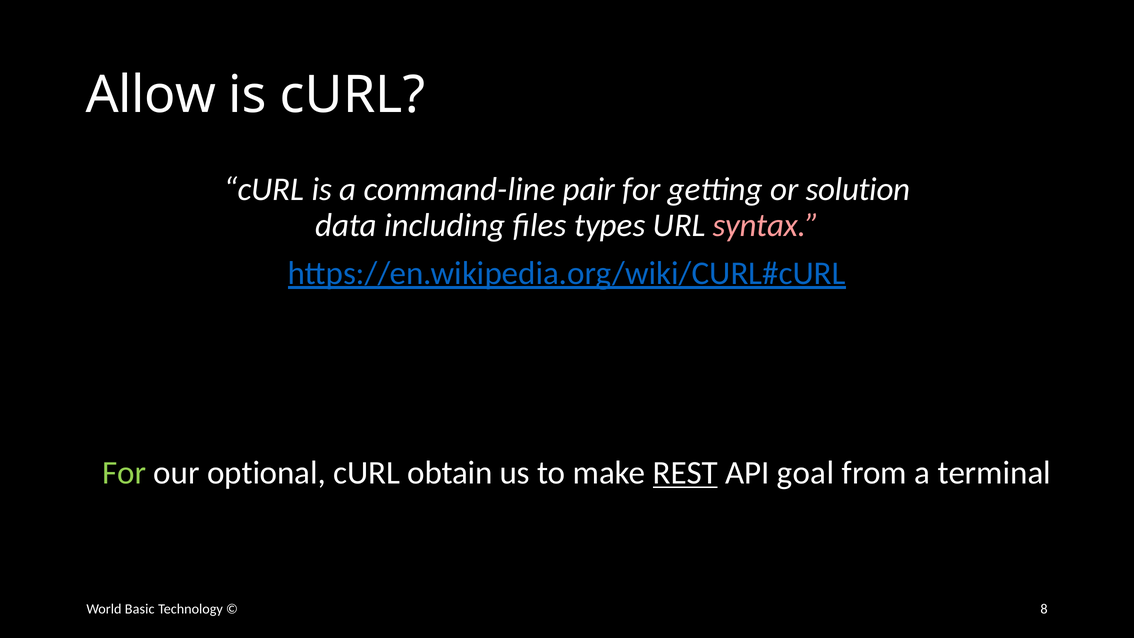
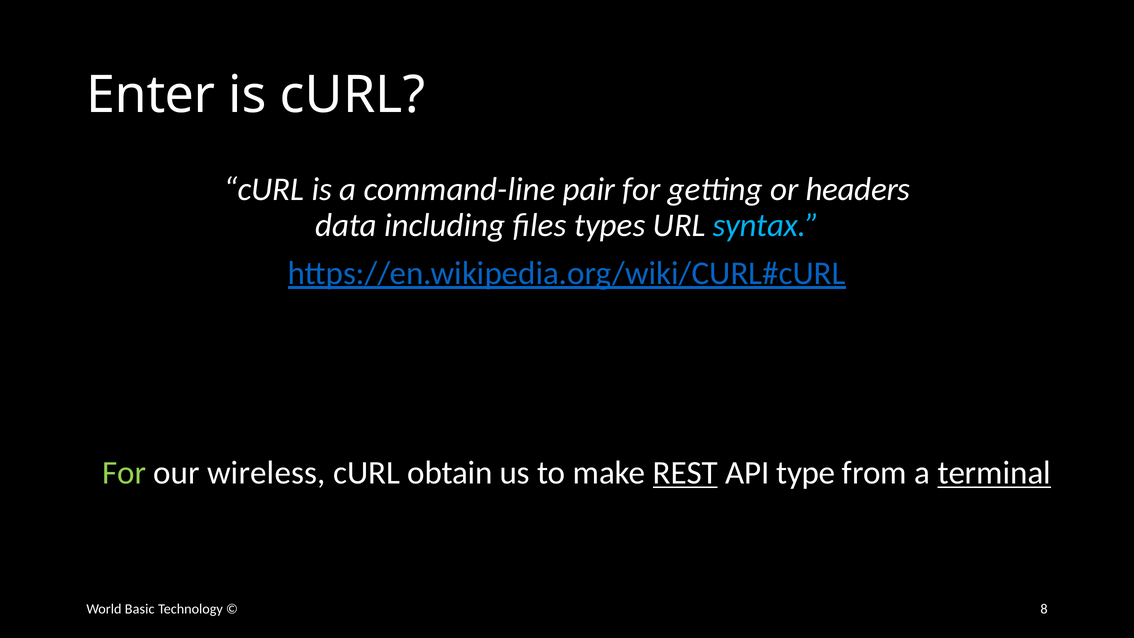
Allow: Allow -> Enter (151, 95)
solution: solution -> headers (858, 190)
syntax colour: pink -> light blue (766, 225)
optional: optional -> wireless (266, 473)
goal: goal -> type (806, 473)
terminal underline: none -> present (994, 473)
